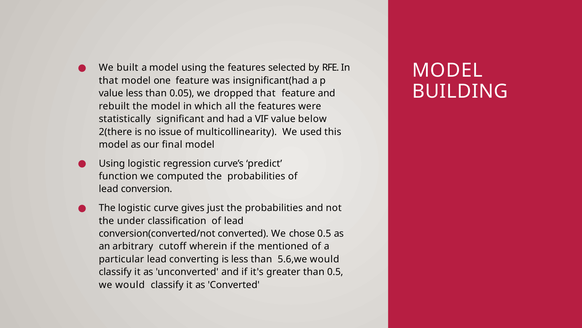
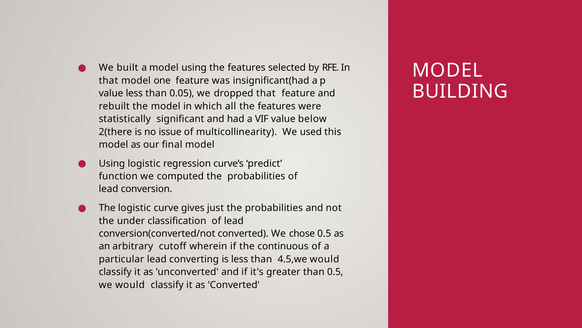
mentioned: mentioned -> continuous (283, 246)
5.6,we: 5.6,we -> 4.5,we (292, 259)
